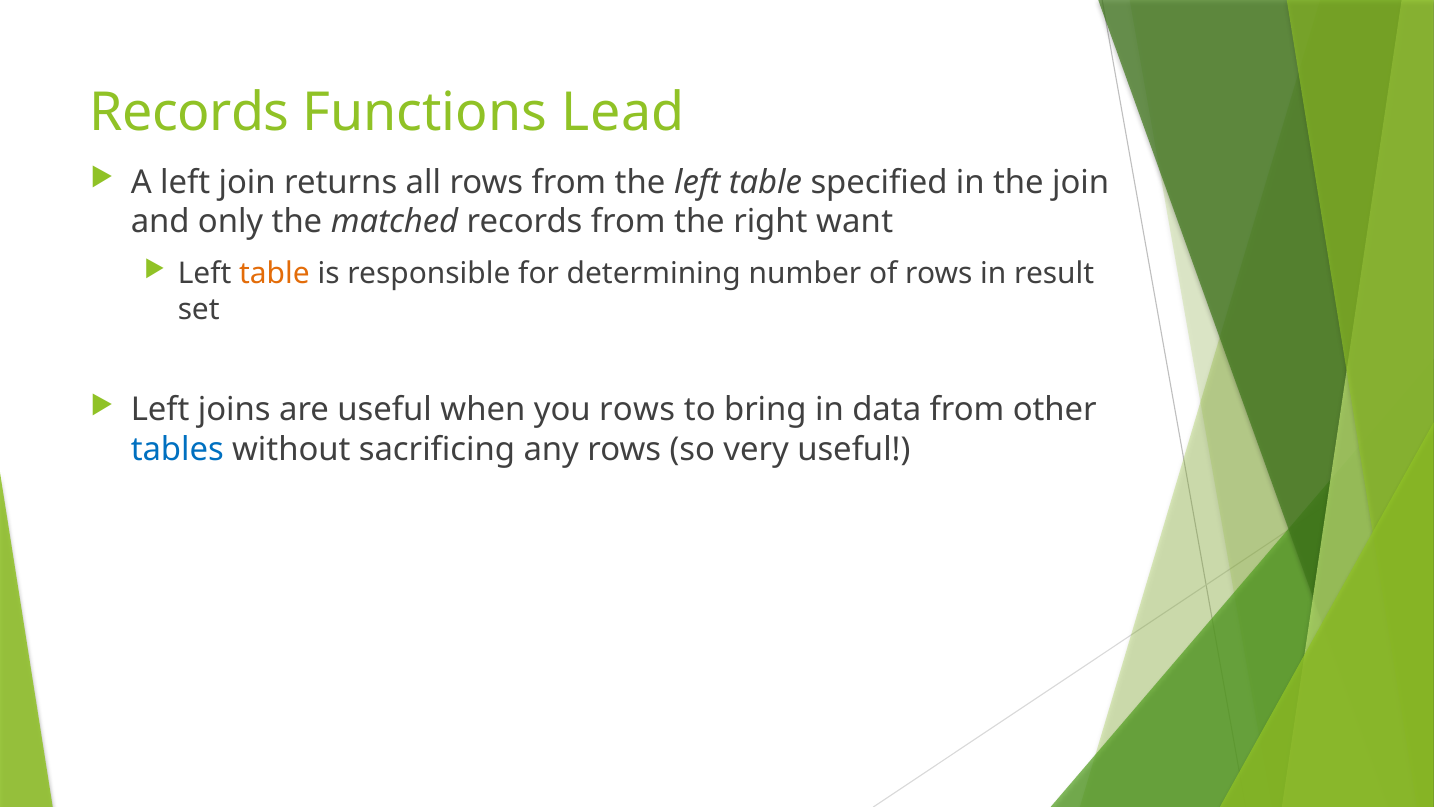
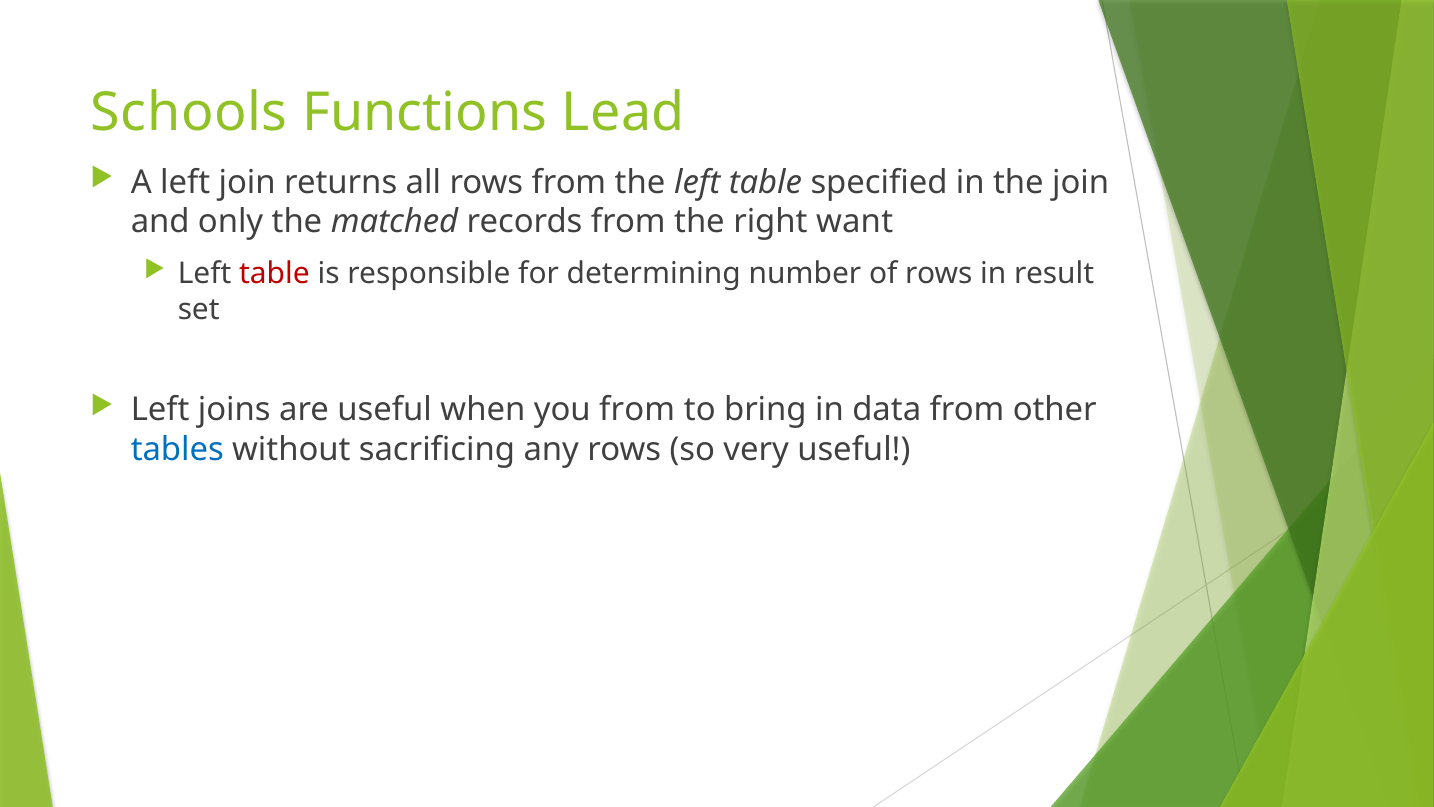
Records: Records -> Schools (189, 113)
table colour: orange -> red (274, 274)
you rows: rows -> from (637, 410)
